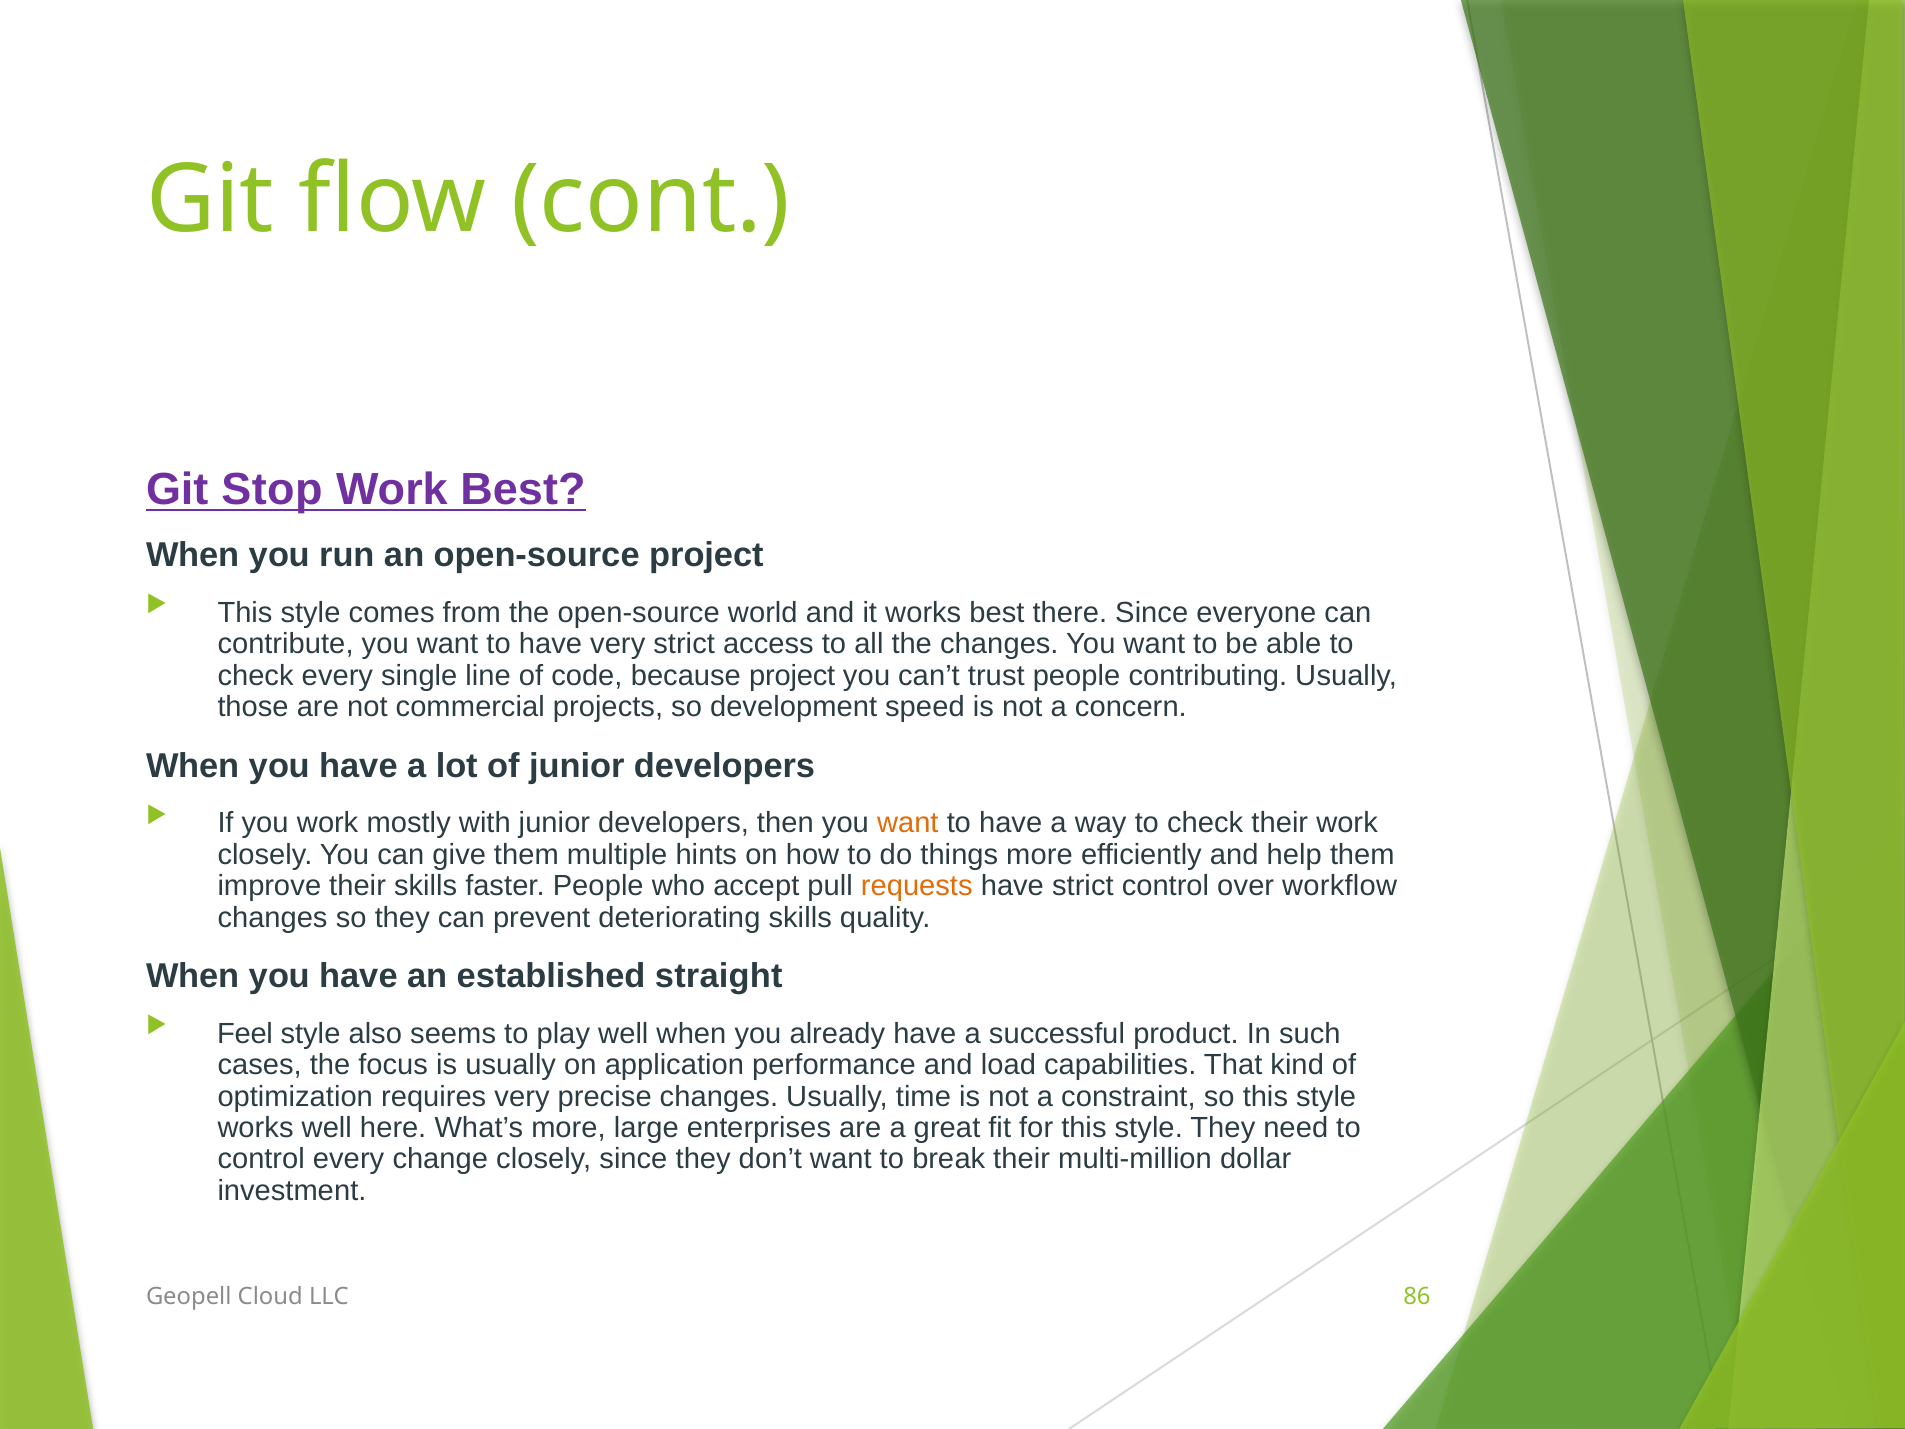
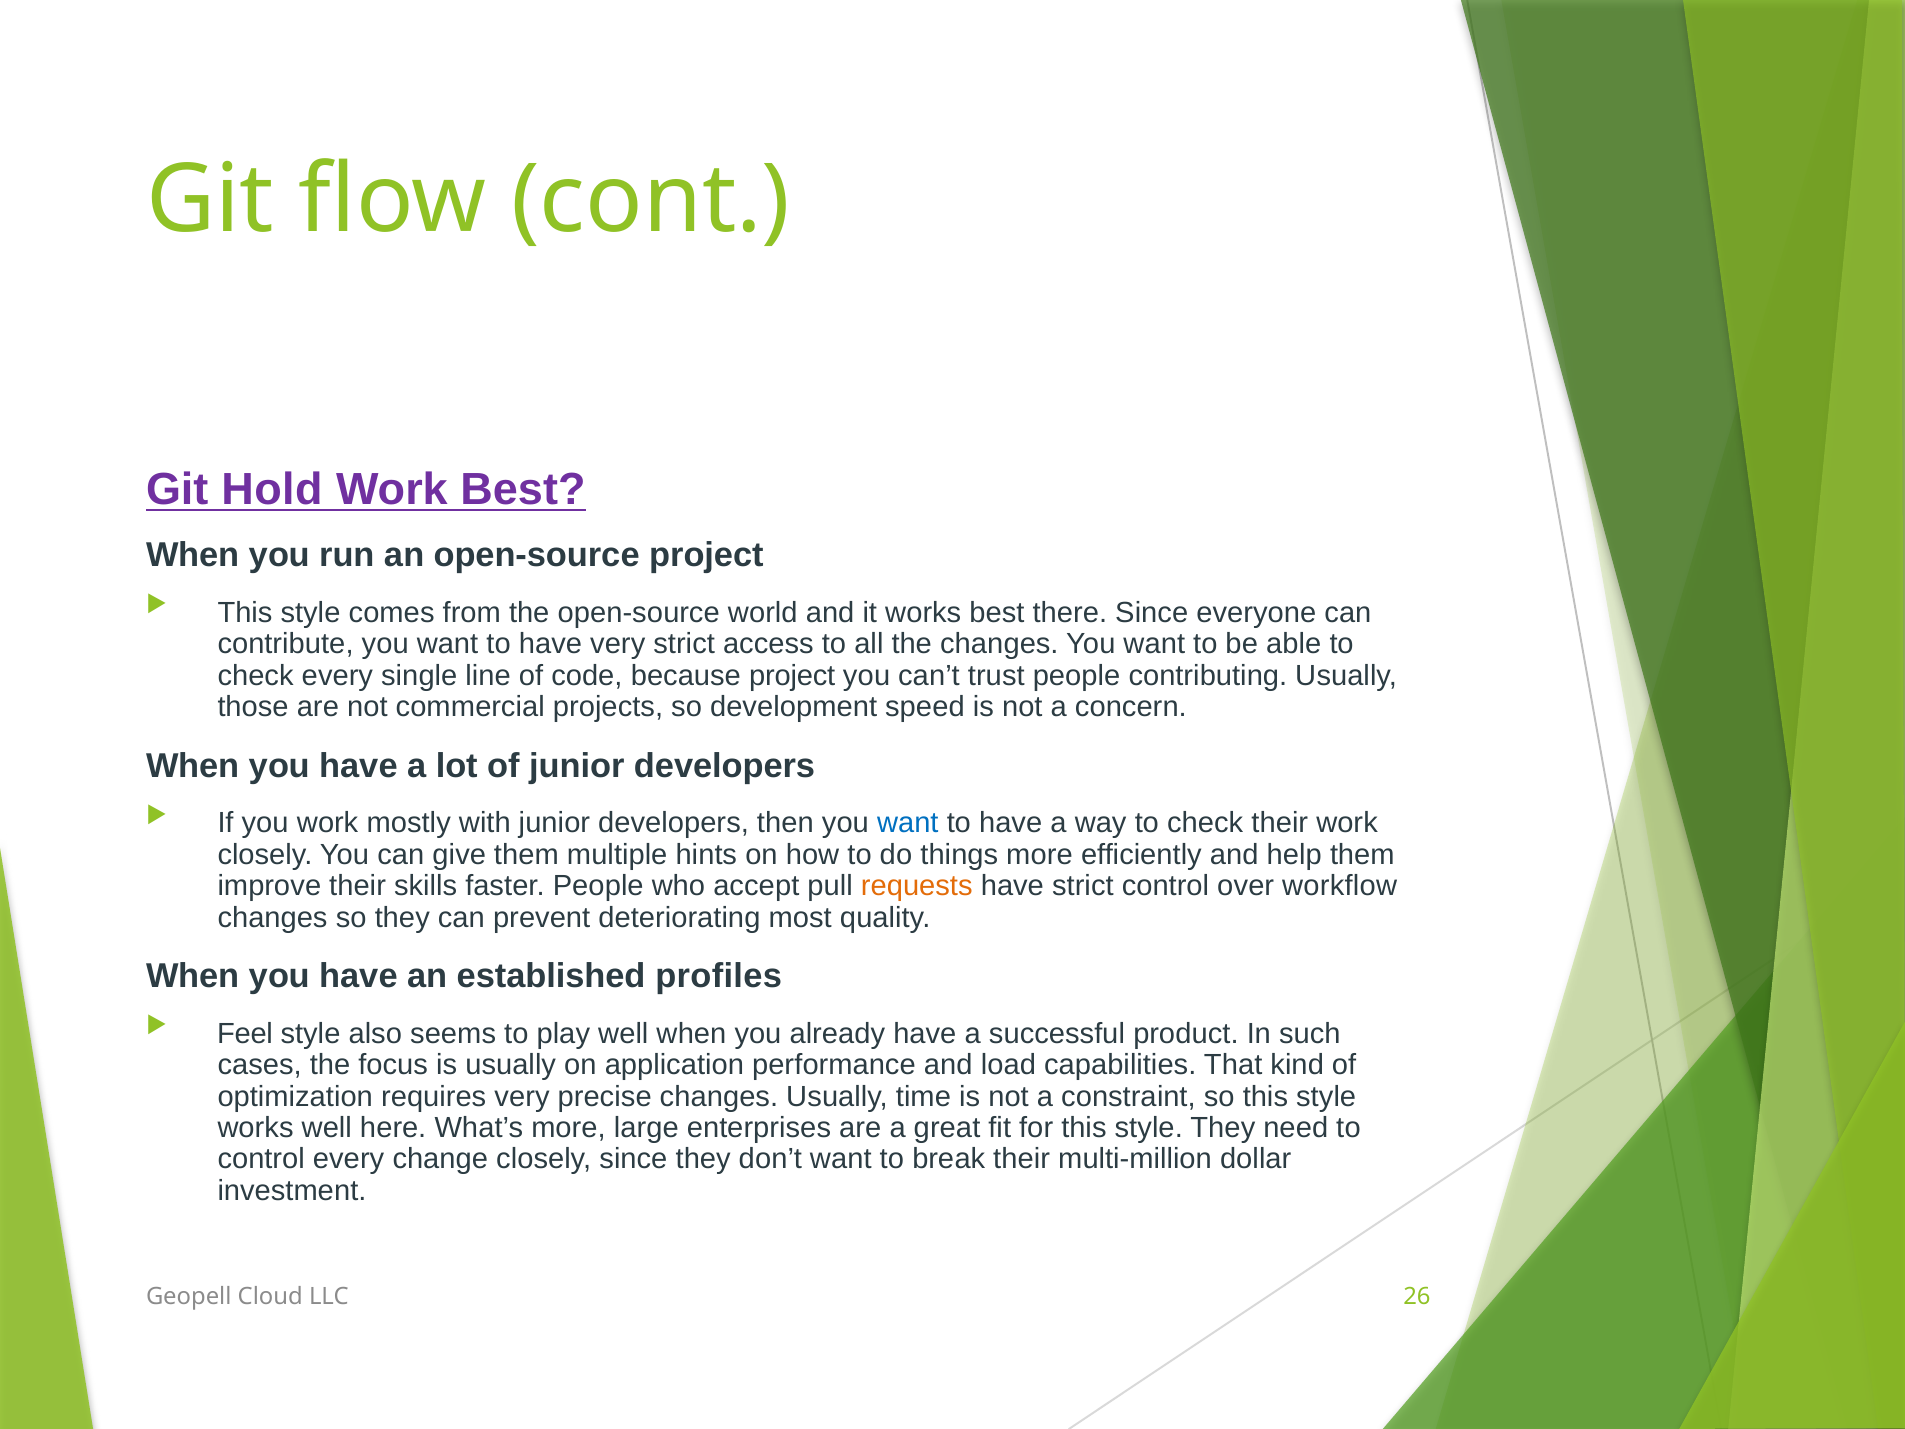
Stop: Stop -> Hold (272, 490)
want colour: orange -> blue (908, 823)
deteriorating skills: skills -> most (800, 917)
straight: straight -> profiles (719, 976)
86: 86 -> 26 (1417, 1296)
